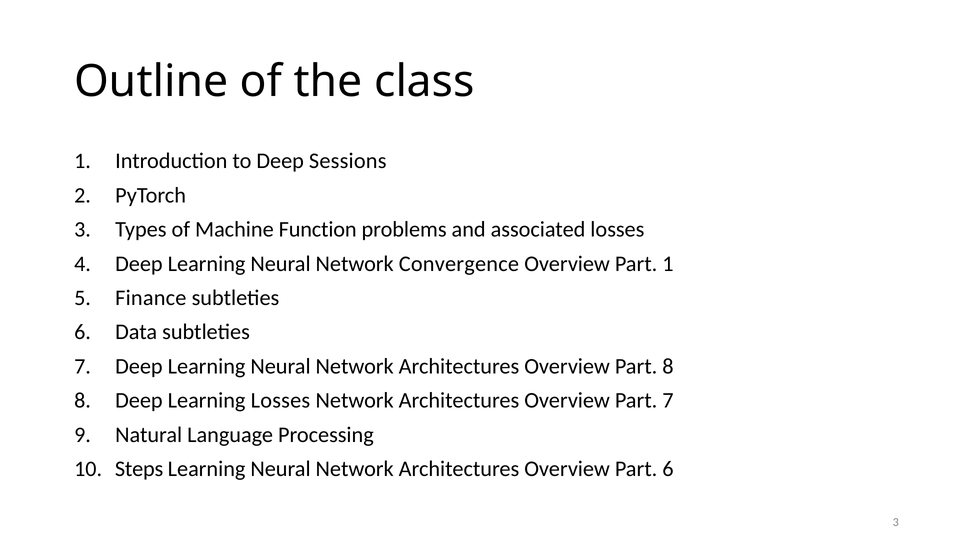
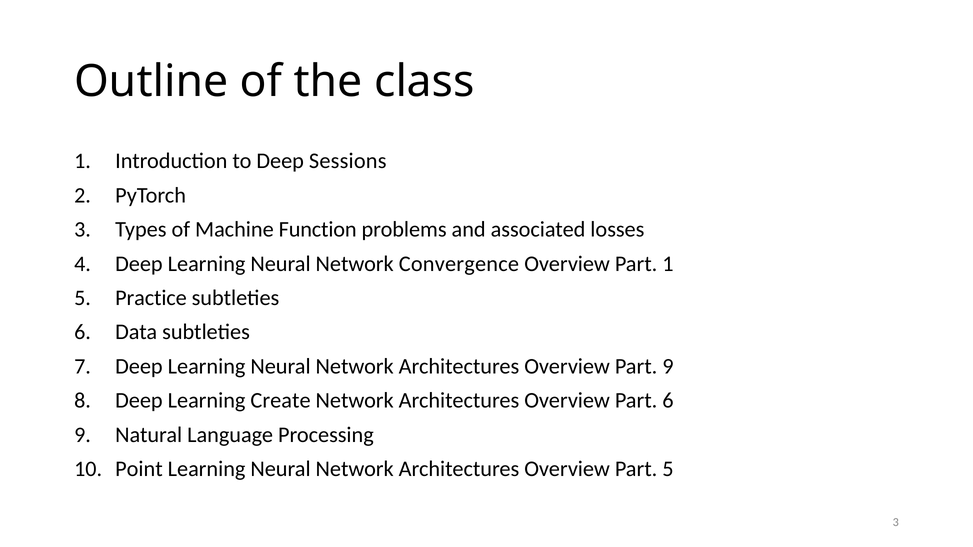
Finance: Finance -> Practice (151, 298)
Part 8: 8 -> 9 (668, 367)
Learning Losses: Losses -> Create (281, 401)
Part 7: 7 -> 6 (668, 401)
Steps: Steps -> Point (139, 469)
Part 6: 6 -> 5 (668, 469)
